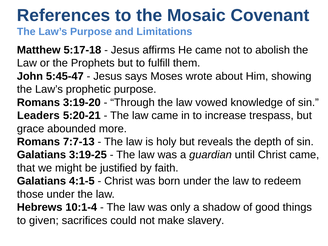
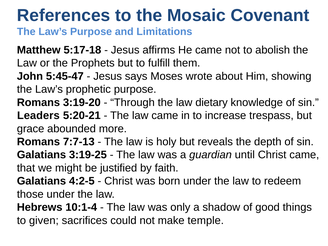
vowed: vowed -> dietary (212, 102)
4:1-5: 4:1-5 -> 4:2-5 (82, 181)
slavery: slavery -> temple (206, 220)
